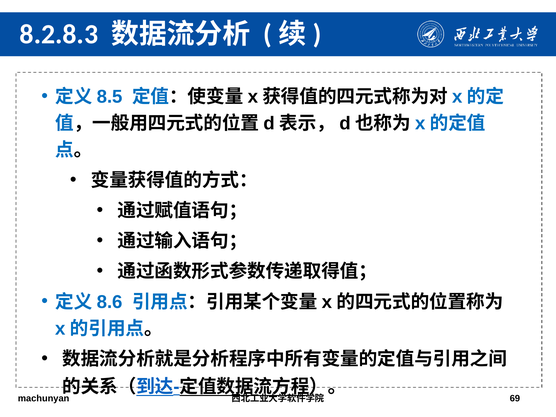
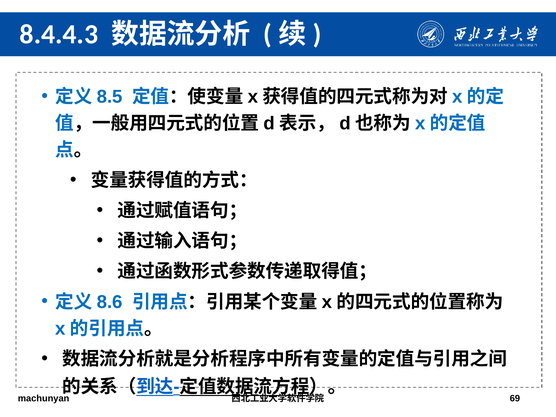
8.2.8.3: 8.2.8.3 -> 8.4.4.3 (59, 34)
